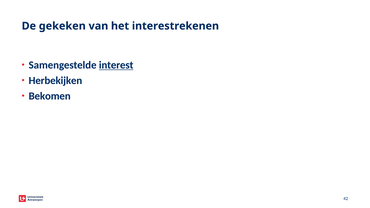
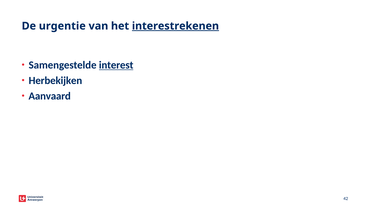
gekeken: gekeken -> urgentie (62, 26)
interestrekenen underline: none -> present (175, 26)
Bekomen: Bekomen -> Aanvaard (50, 96)
